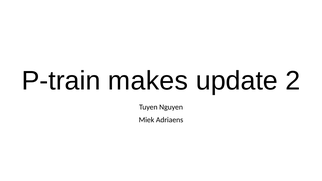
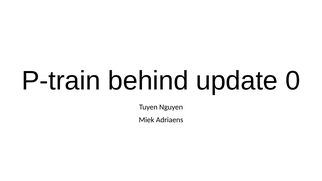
makes: makes -> behind (148, 81)
2: 2 -> 0 (293, 81)
